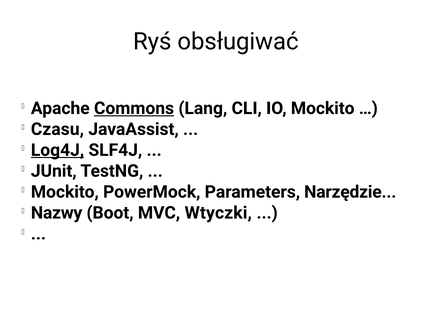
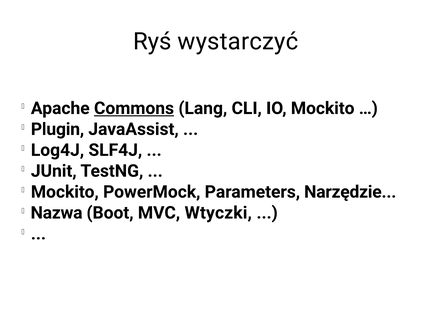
obsługiwać: obsługiwać -> wystarczyć (238, 42)
Czasu: Czasu -> Plugin (58, 129)
Log4J underline: present -> none (57, 150)
Nazwy: Nazwy -> Nazwa (57, 213)
